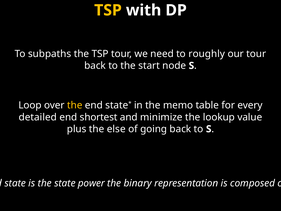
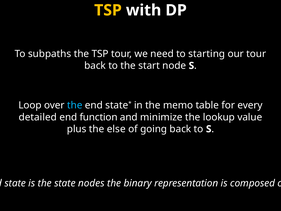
roughly: roughly -> starting (207, 54)
the colour: yellow -> light blue (75, 105)
shortest: shortest -> function (99, 117)
power: power -> nodes (91, 183)
